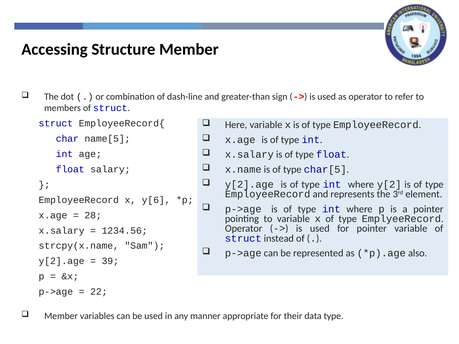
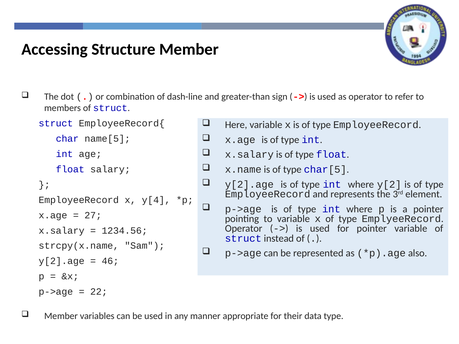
y[6: y[6 -> y[4 (156, 200)
28: 28 -> 27 (93, 215)
39: 39 -> 46 (110, 261)
